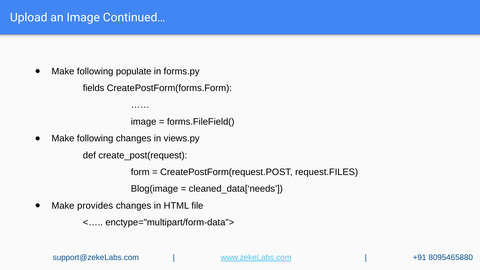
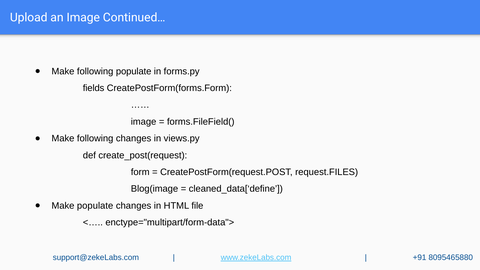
cleaned_data[‘needs: cleaned_data[‘needs -> cleaned_data[‘define (236, 189)
Make provides: provides -> populate (95, 206)
